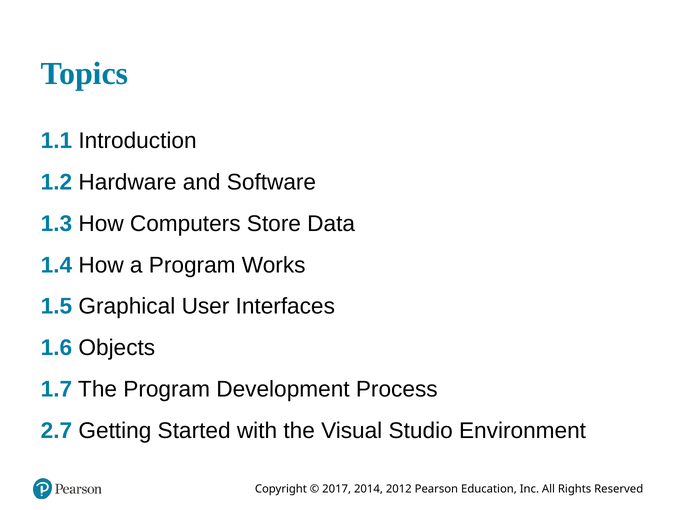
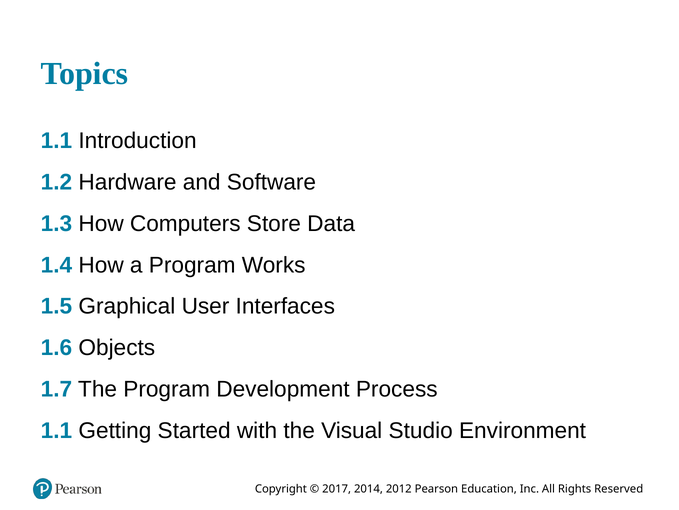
2.7: 2.7 -> 1.1 (56, 430)
